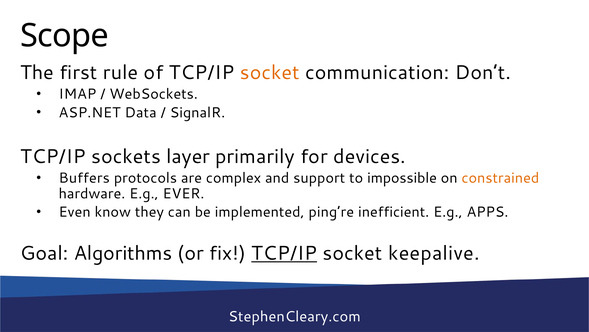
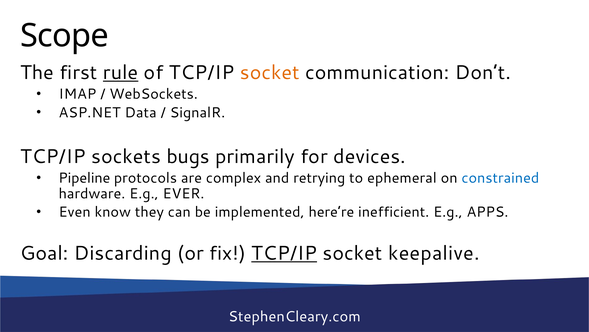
rule underline: none -> present (121, 72)
layer: layer -> bugs (188, 156)
Buffers: Buffers -> Pipeline (84, 178)
support: support -> retrying (319, 178)
impossible: impossible -> ephemeral (402, 178)
constrained colour: orange -> blue (500, 178)
ping’re: ping’re -> here’re (331, 212)
Algorithms: Algorithms -> Discarding (123, 253)
